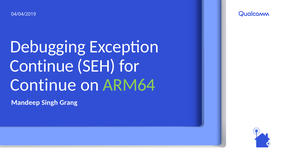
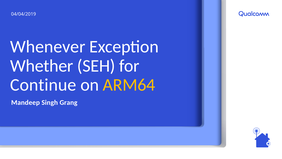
Debugging: Debugging -> Whenever (48, 47)
Continue: Continue -> Whether (42, 66)
ARM64 colour: light green -> yellow (129, 85)
